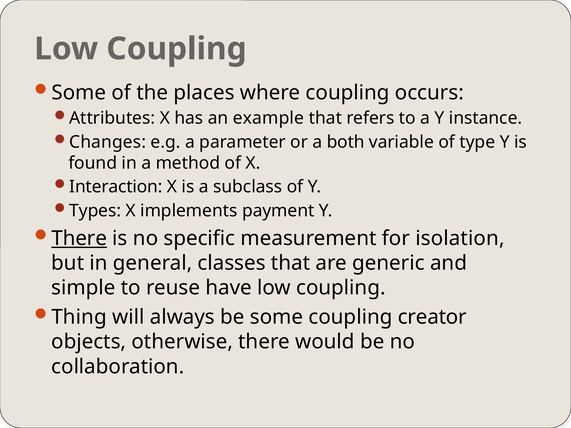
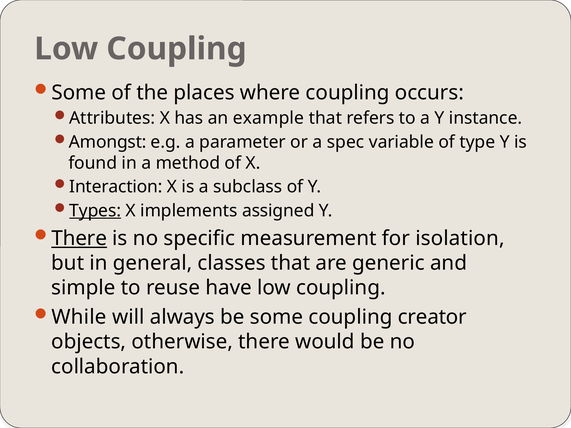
Changes: Changes -> Amongst (108, 142)
both: both -> spec (346, 142)
Types underline: none -> present (95, 211)
payment: payment -> assigned (278, 211)
Thing: Thing -> While (79, 317)
